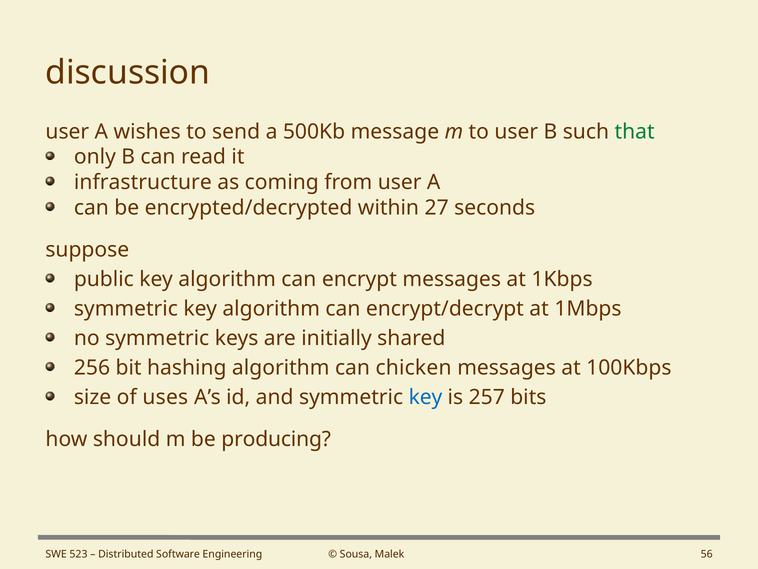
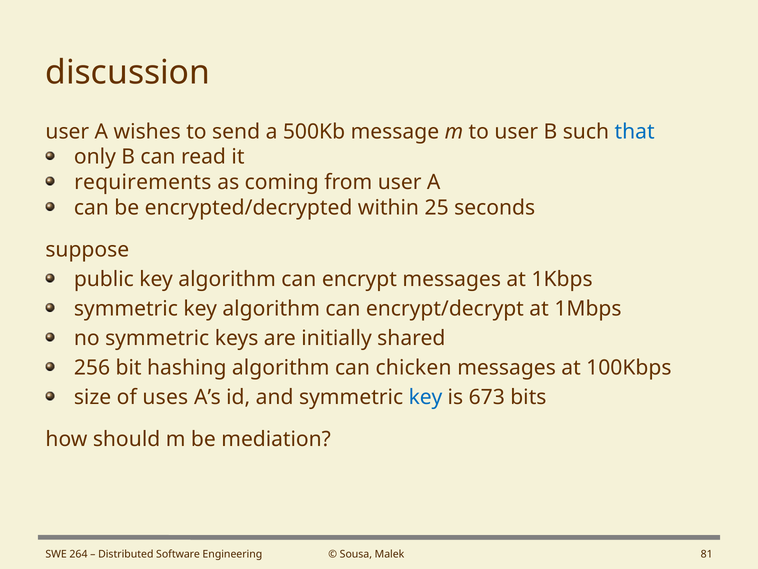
that colour: green -> blue (635, 132)
infrastructure: infrastructure -> requirements (143, 182)
27: 27 -> 25 (437, 207)
257: 257 -> 673 (487, 397)
producing: producing -> mediation (276, 439)
523: 523 -> 264 (79, 554)
56: 56 -> 81 (707, 554)
